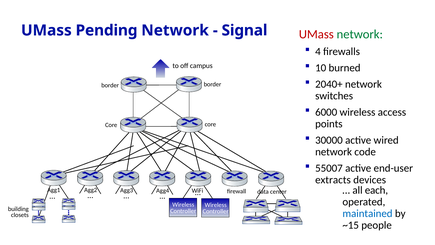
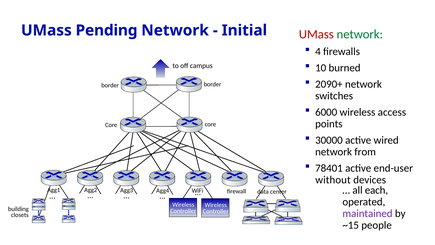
Signal: Signal -> Initial (244, 30)
2040+: 2040+ -> 2090+ (329, 84)
code: code -> from (365, 152)
55007: 55007 -> 78401 (329, 168)
extracts: extracts -> without (333, 180)
maintained colour: blue -> purple (367, 213)
